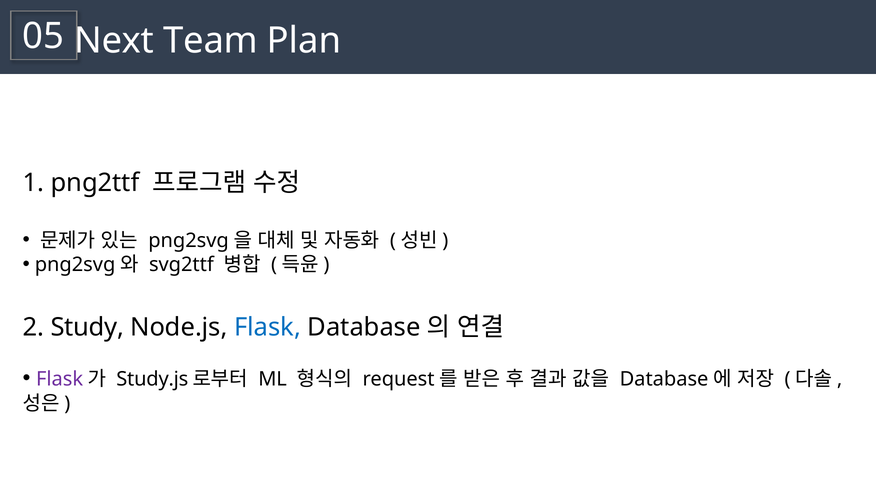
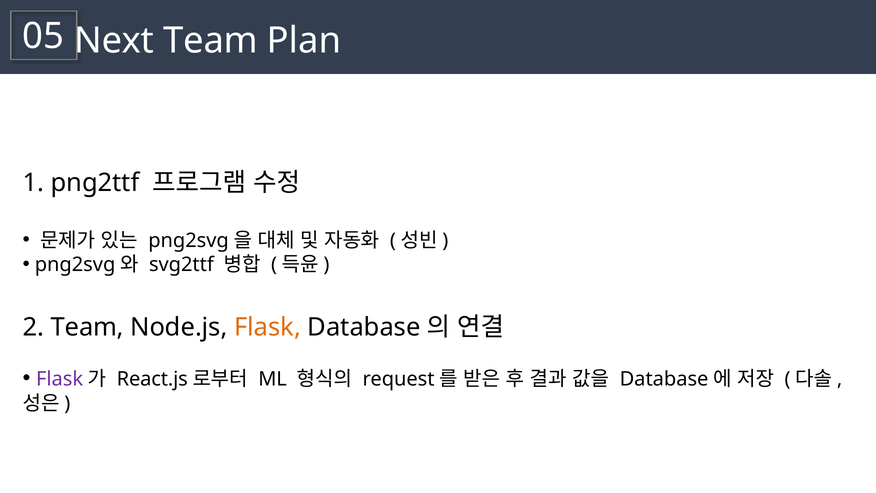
2 Study: Study -> Team (87, 327)
Flask colour: blue -> orange (268, 327)
Study.js: Study.js -> React.js (152, 379)
